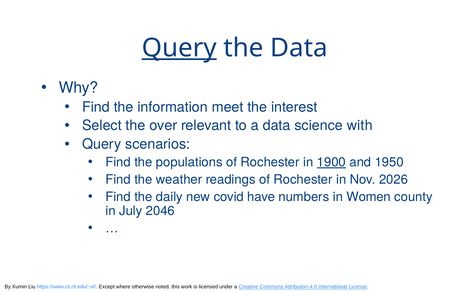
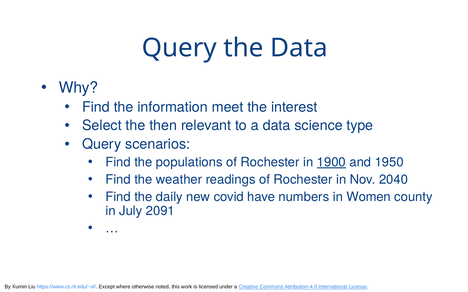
Query underline: present -> none (179, 48)
over: over -> then (163, 126)
with: with -> type (360, 126)
2026: 2026 -> 2040 (394, 180)
2046: 2046 -> 2091 (160, 211)
